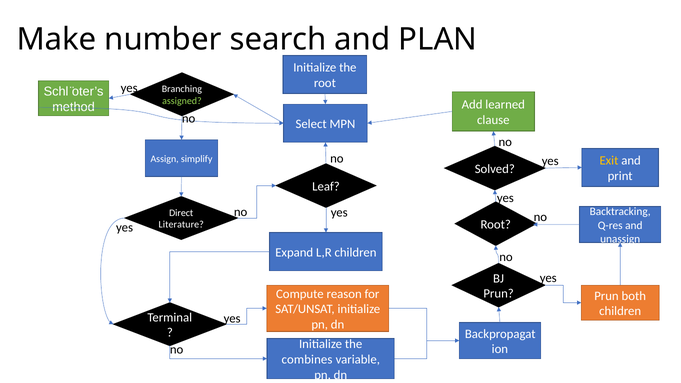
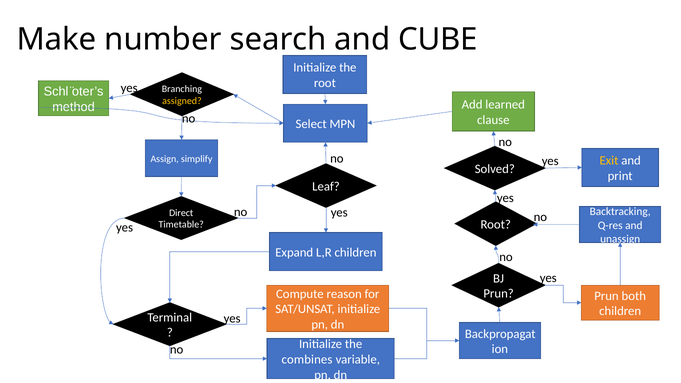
PLAN: PLAN -> CUBE (438, 39)
assigned colour: light green -> yellow (182, 101)
Literature: Literature -> Timetable (181, 225)
